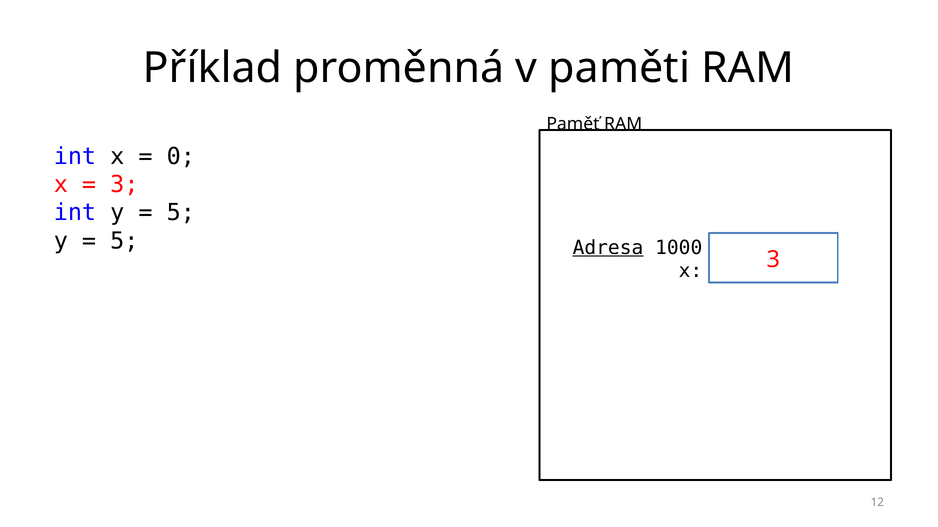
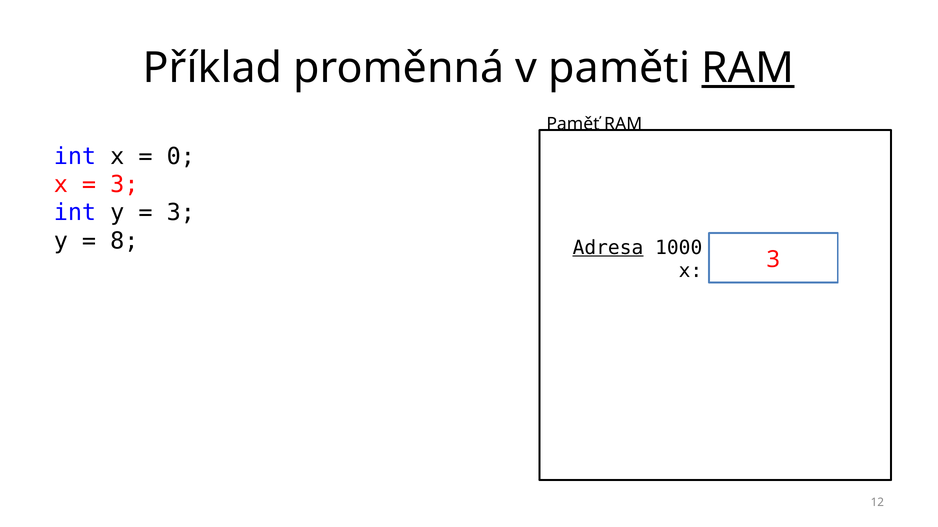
RAM underline: none -> present (748, 68)
5: 5 -> 3 (181, 213)
5: 5 -> 8 (124, 241)
